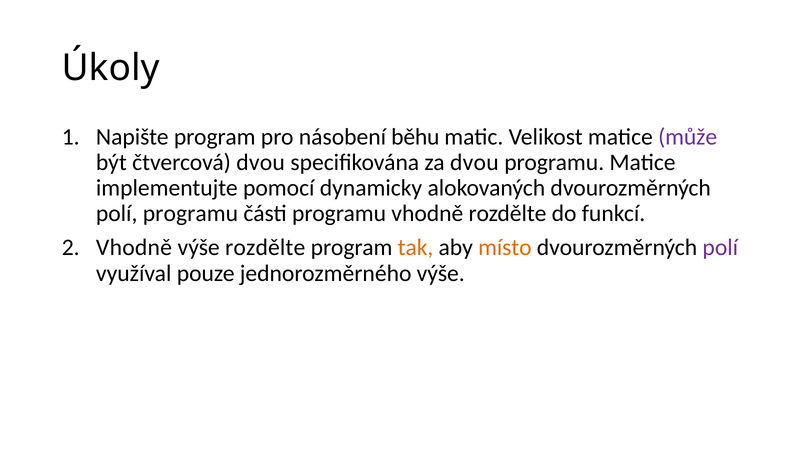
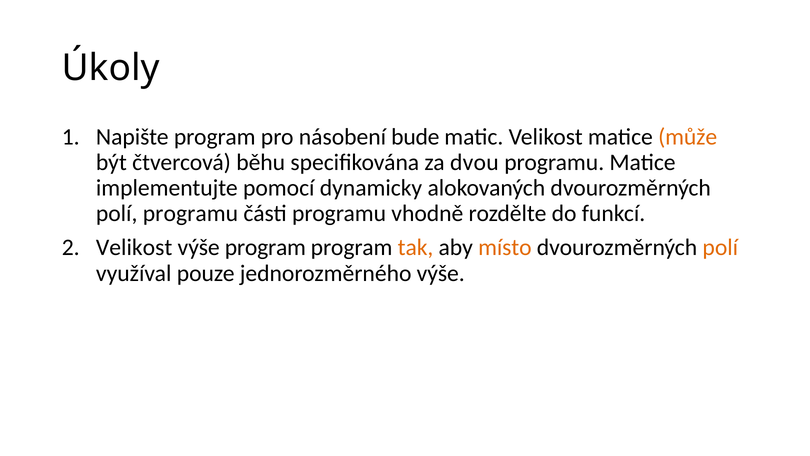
běhu: běhu -> bude (415, 137)
může colour: purple -> orange (688, 137)
čtvercová dvou: dvou -> běhu (261, 162)
Vhodně: Vhodně -> Velikost (134, 247)
výše rozdělte: rozdělte -> program (265, 247)
polí colour: purple -> orange (720, 247)
